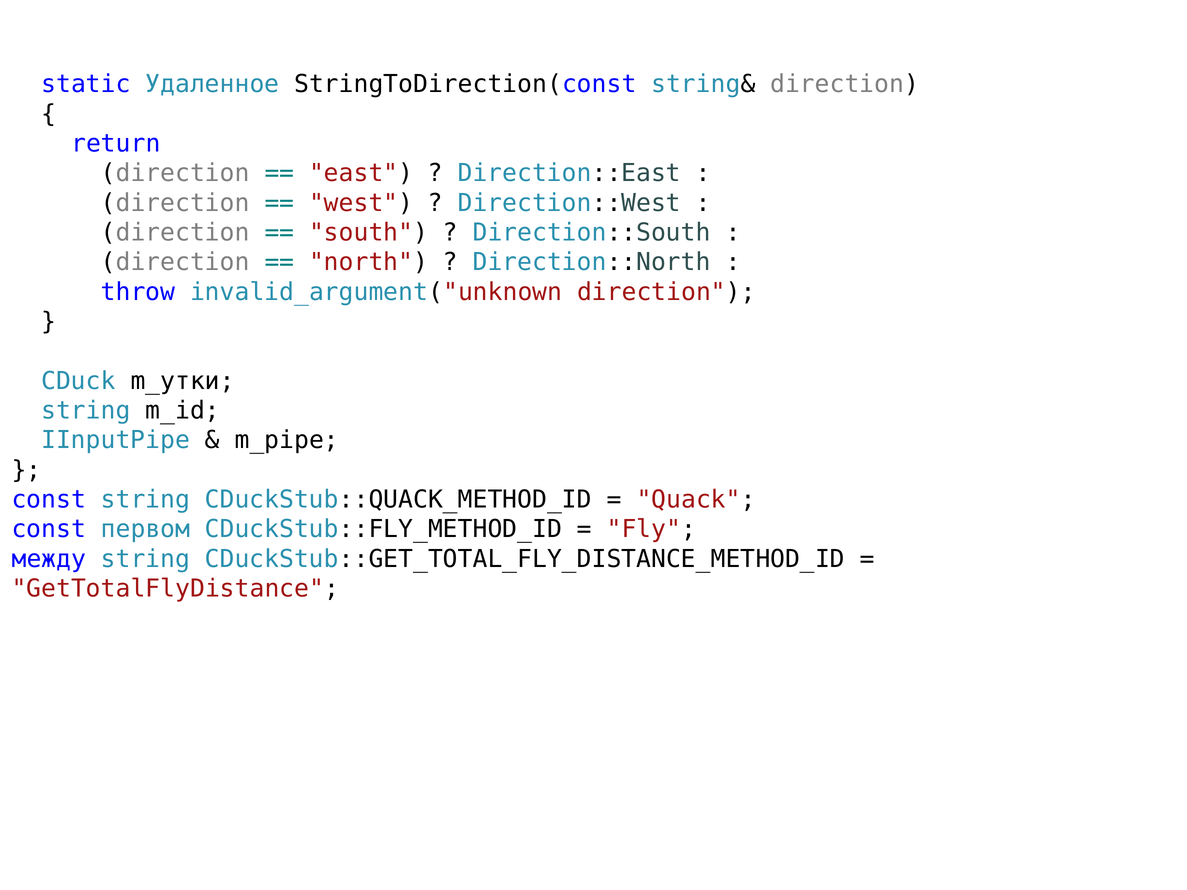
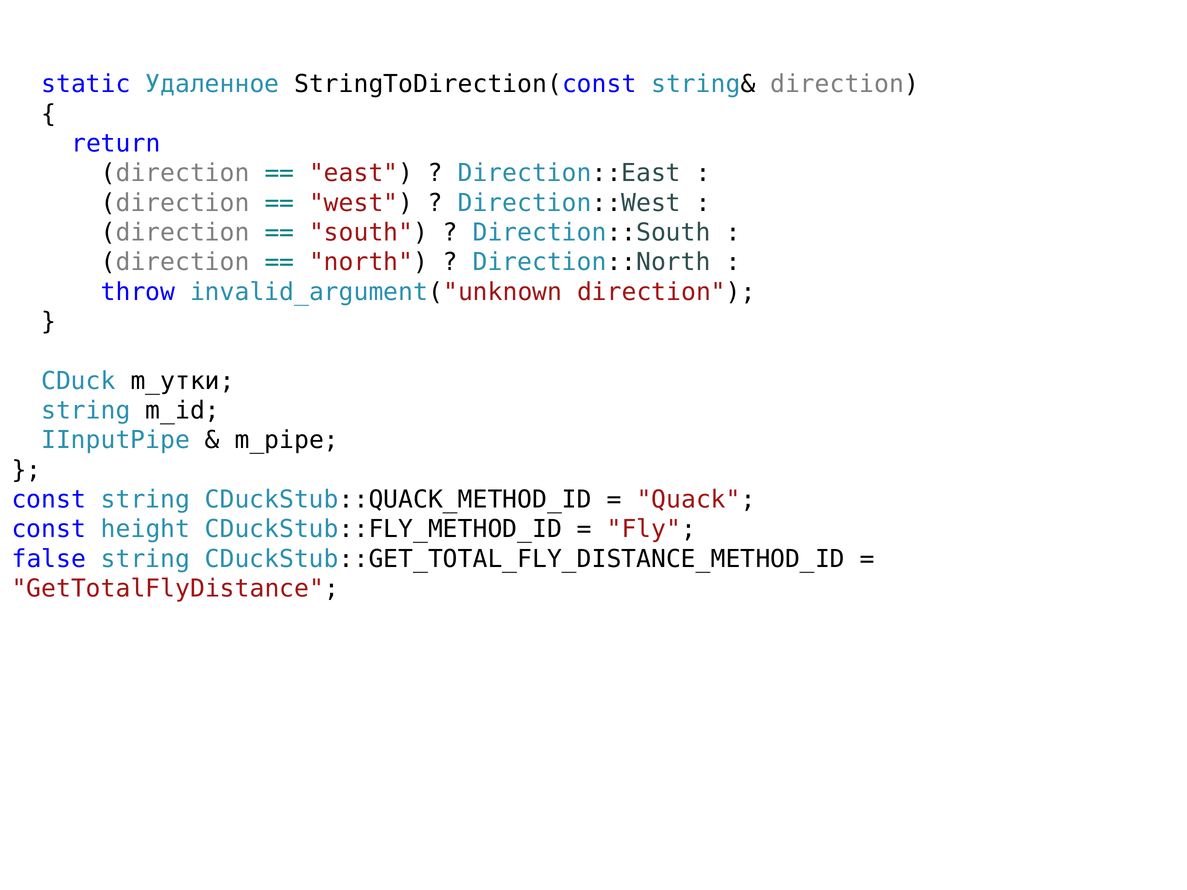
первом: первом -> height (146, 529)
между: между -> false (49, 559)
